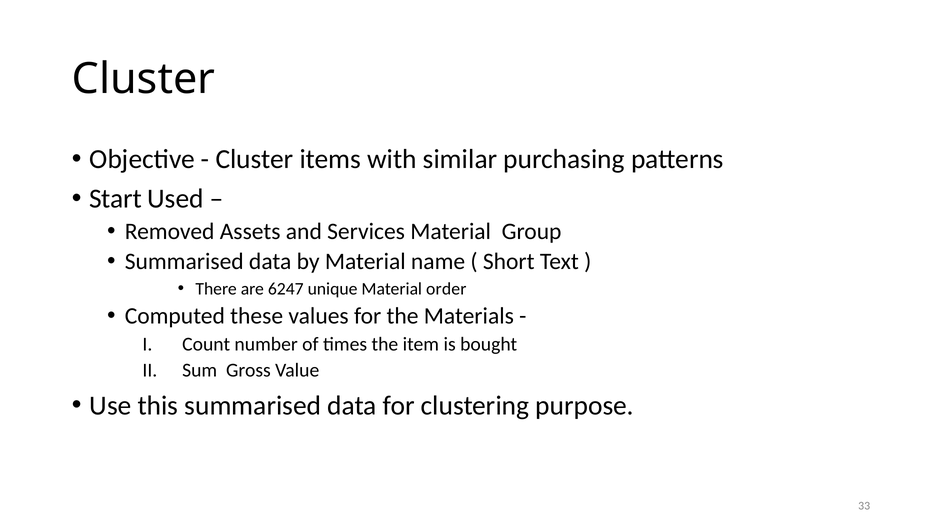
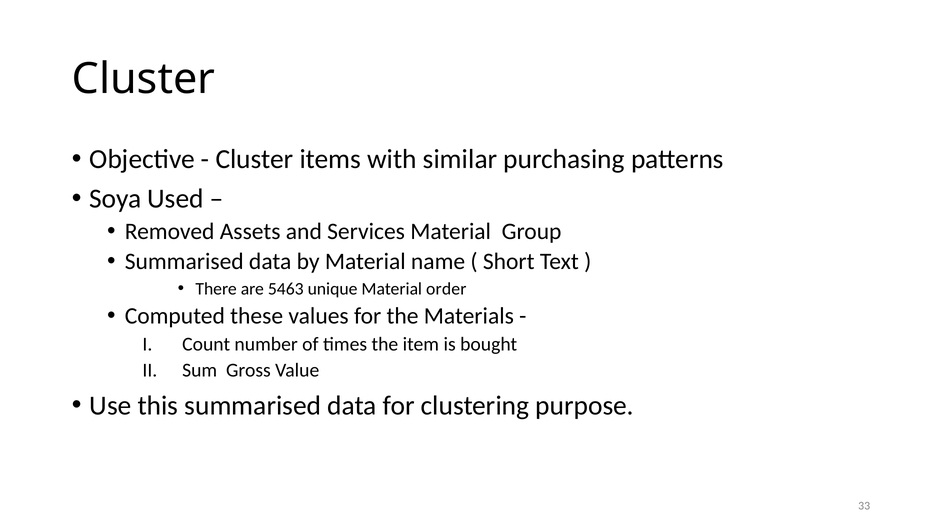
Start: Start -> Soya (115, 199)
6247: 6247 -> 5463 (286, 289)
